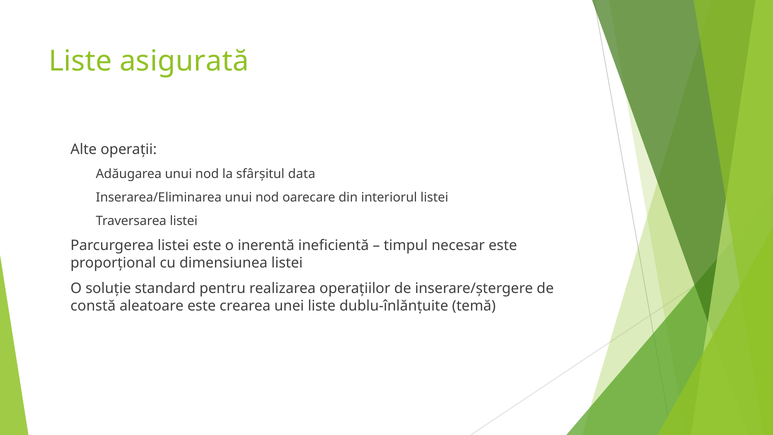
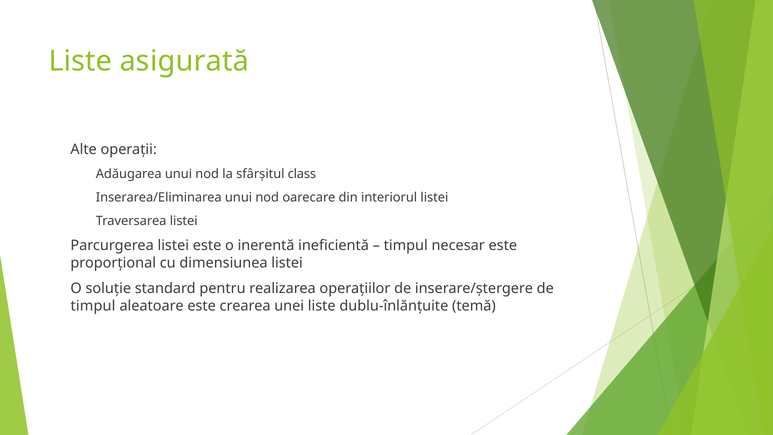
data: data -> class (302, 174)
constă: constă -> timpul (93, 306)
